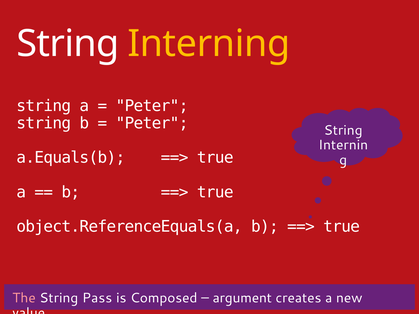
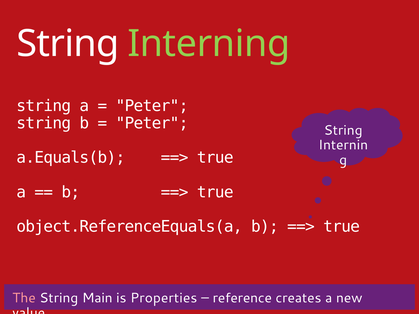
Interning colour: yellow -> light green (209, 44)
Pass: Pass -> Main (97, 298)
Composed: Composed -> Properties (164, 298)
argument: argument -> reference (242, 298)
